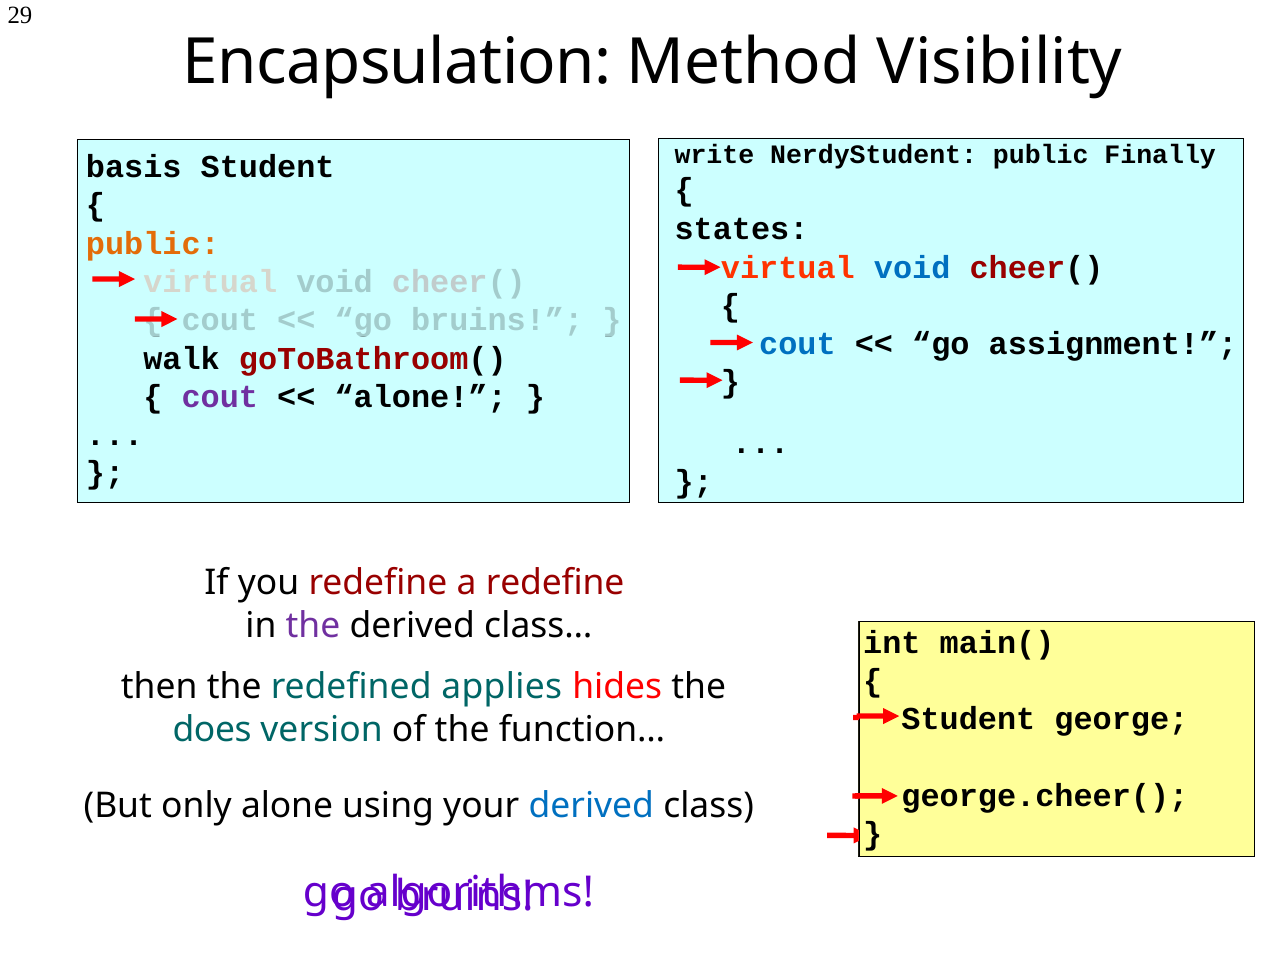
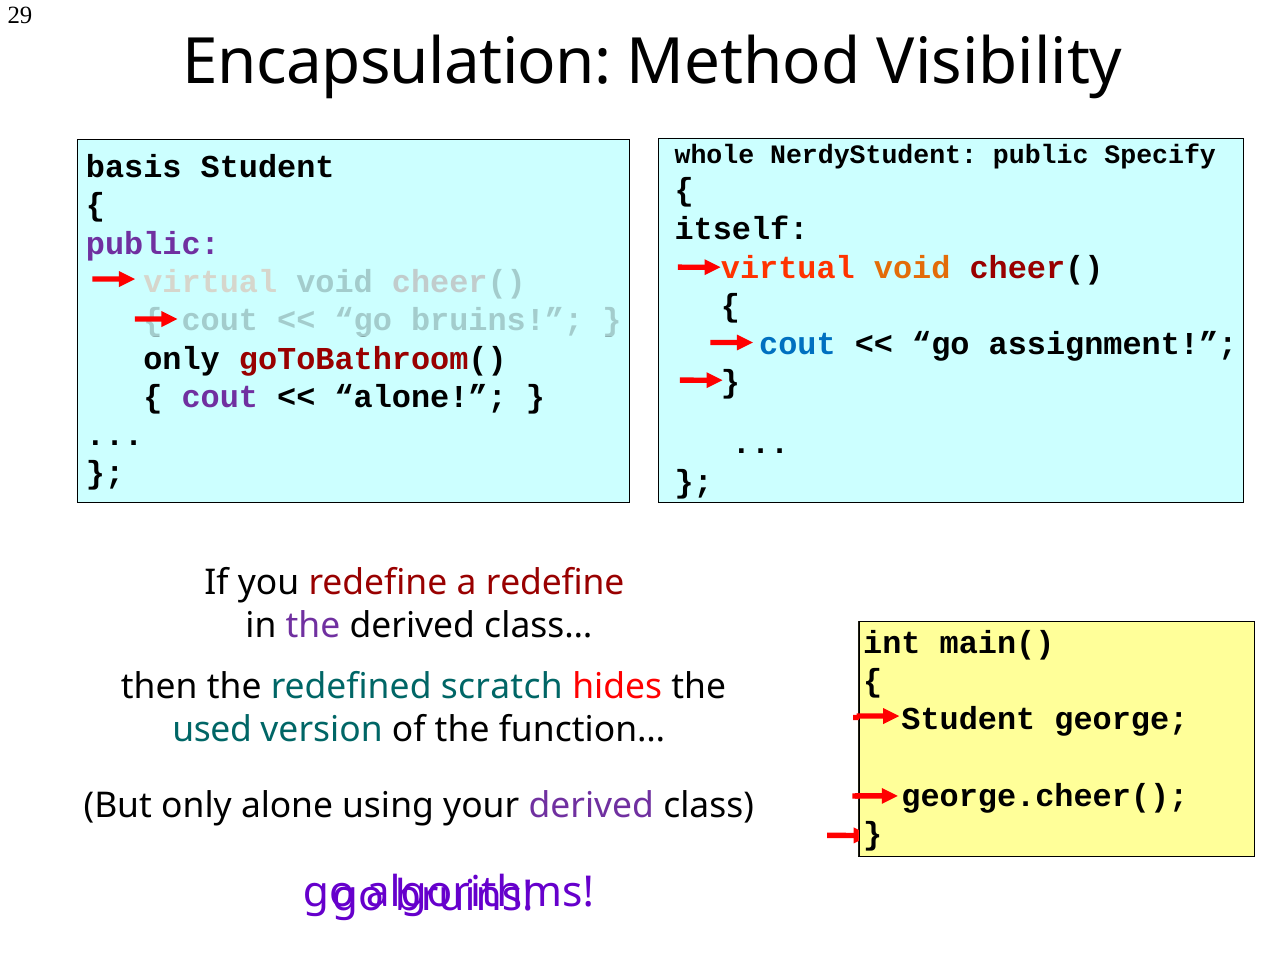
write: write -> whole (714, 155)
Finally: Finally -> Specify (1160, 155)
states: states -> itself (742, 228)
public colour: orange -> purple (153, 244)
void colour: blue -> orange (912, 267)
walk: walk -> only (182, 358)
applies: applies -> scratch (502, 686)
does: does -> used (212, 729)
derived colour: blue -> purple (591, 806)
